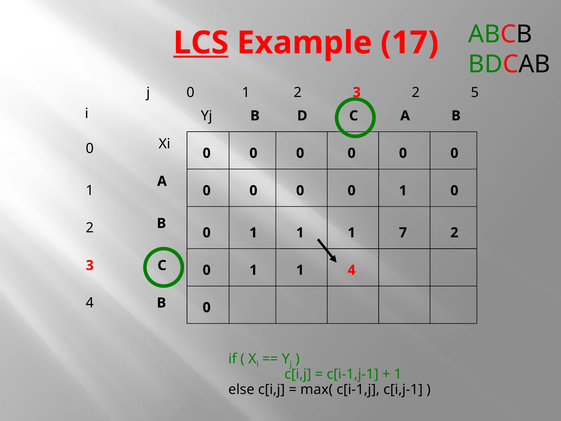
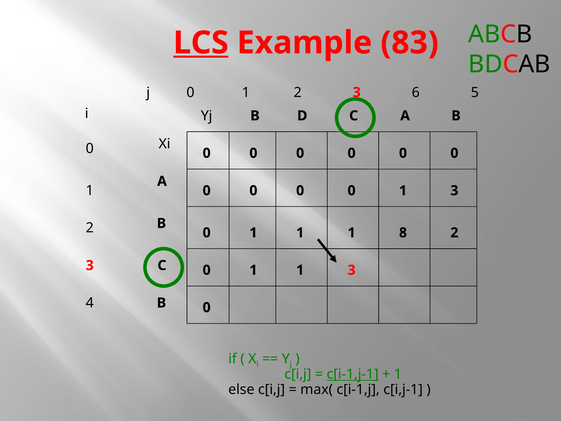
17: 17 -> 83 (410, 43)
2: 2 -> 6 (416, 92)
0: 0 -> 3 (454, 191)
7: 7 -> 8 (403, 233)
1 4: 4 -> 3 (352, 270)
c[i-1,j-1 underline: none -> present (353, 374)
